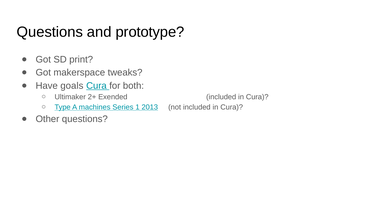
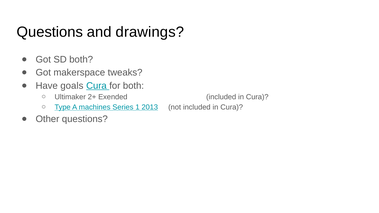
prototype: prototype -> drawings (150, 32)
SD print: print -> both (81, 60)
